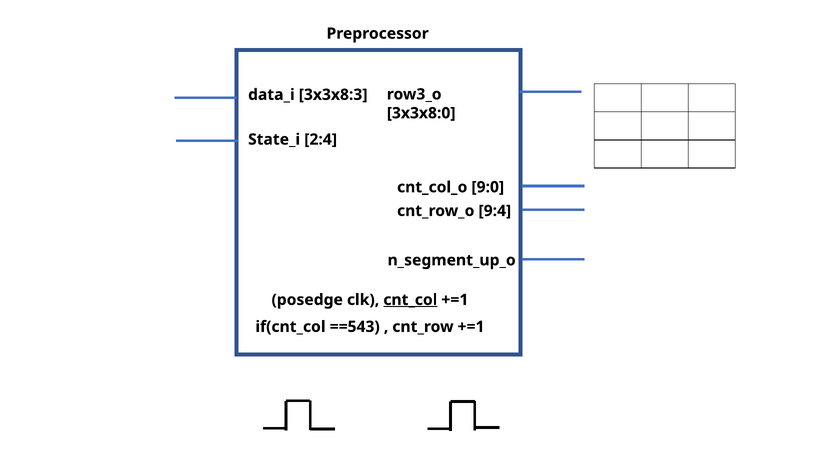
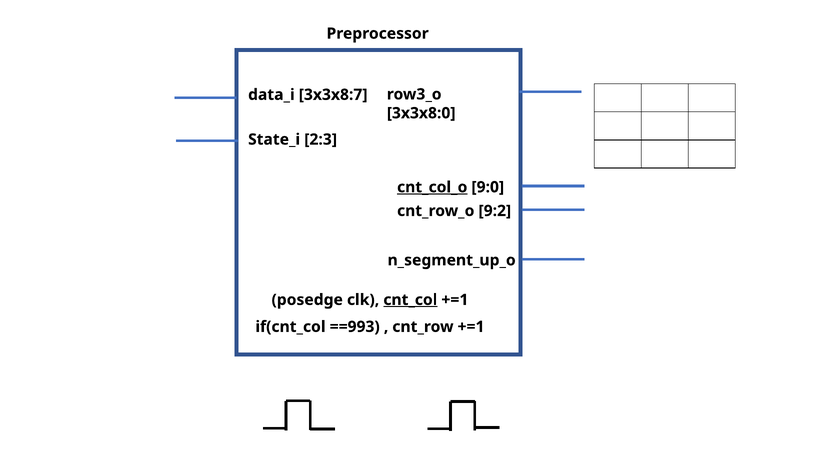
3x3x8:3: 3x3x8:3 -> 3x3x8:7 (333, 95)
2:4: 2:4 -> 2:3 (321, 139)
cnt_col_o underline: none -> present (432, 187)
9:4: 9:4 -> 9:2 (495, 211)
==543: ==543 -> ==993 (355, 327)
